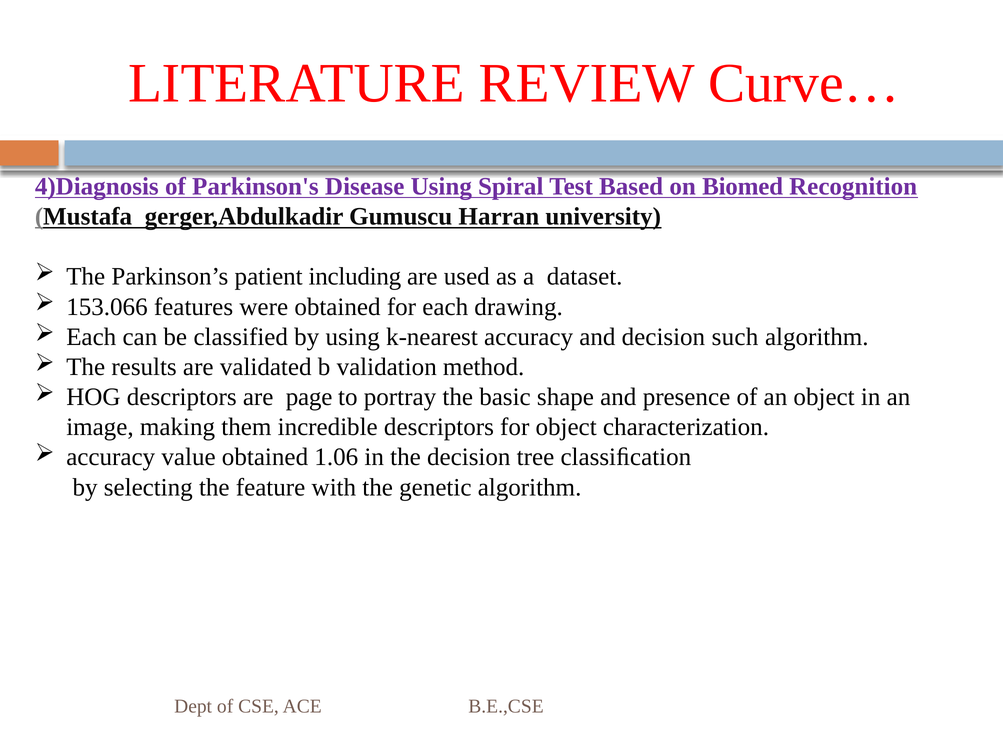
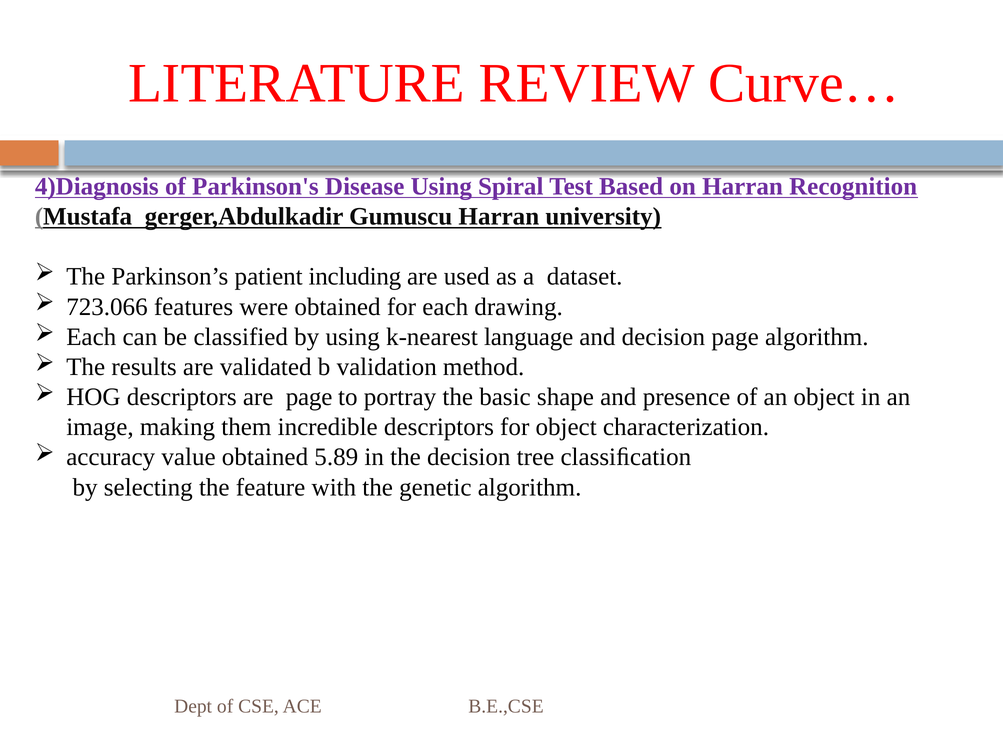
on Biomed: Biomed -> Harran (743, 187)
153.066: 153.066 -> 723.066 (107, 307)
k-nearest accuracy: accuracy -> language (529, 337)
decision such: such -> page (735, 337)
1.06: 1.06 -> 5.89 (336, 457)
